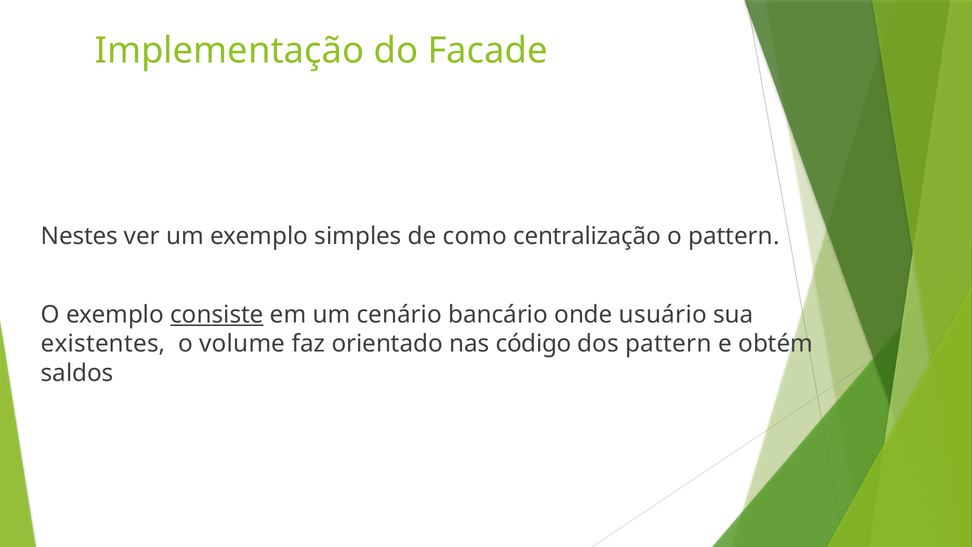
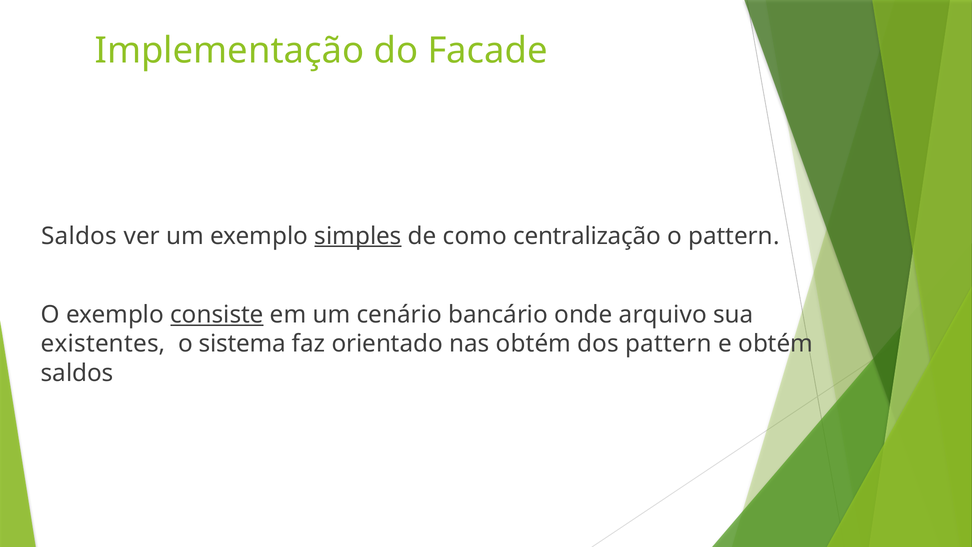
Nestes: Nestes -> Saldos (79, 236)
simples underline: none -> present (358, 236)
usuário: usuário -> arquivo (663, 314)
volume: volume -> sistema (242, 344)
nas código: código -> obtém (533, 344)
